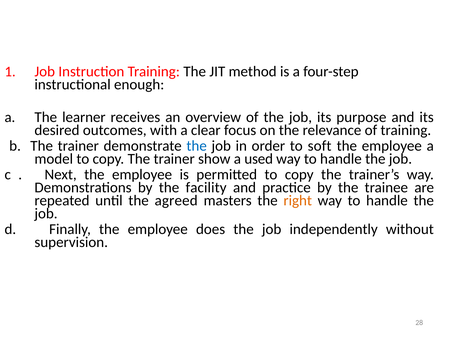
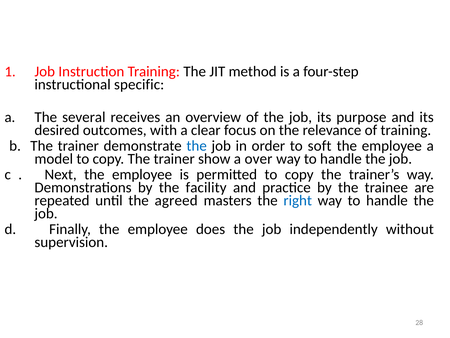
enough: enough -> specific (139, 84)
learner: learner -> several (84, 117)
used: used -> over (259, 159)
right colour: orange -> blue (298, 200)
